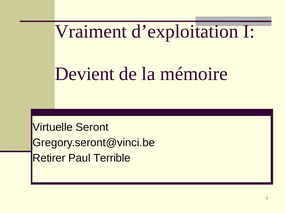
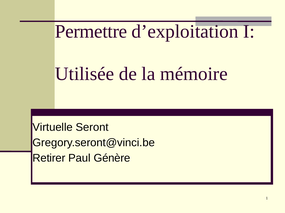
Vraiment: Vraiment -> Permettre (91, 32)
Devient: Devient -> Utilisée (85, 74)
Terrible: Terrible -> Génère (112, 159)
